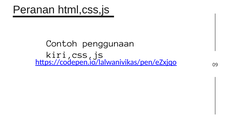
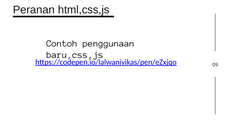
kiri,css,js: kiri,css,js -> baru,css,js (75, 55)
